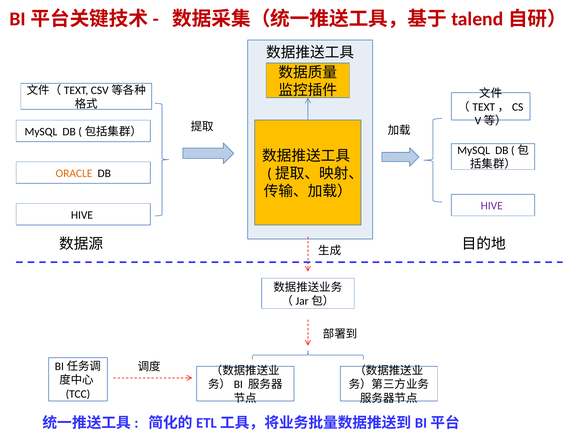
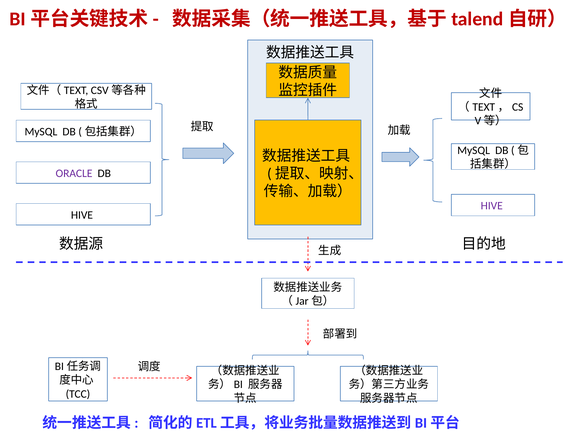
ORACLE colour: orange -> purple (74, 173)
